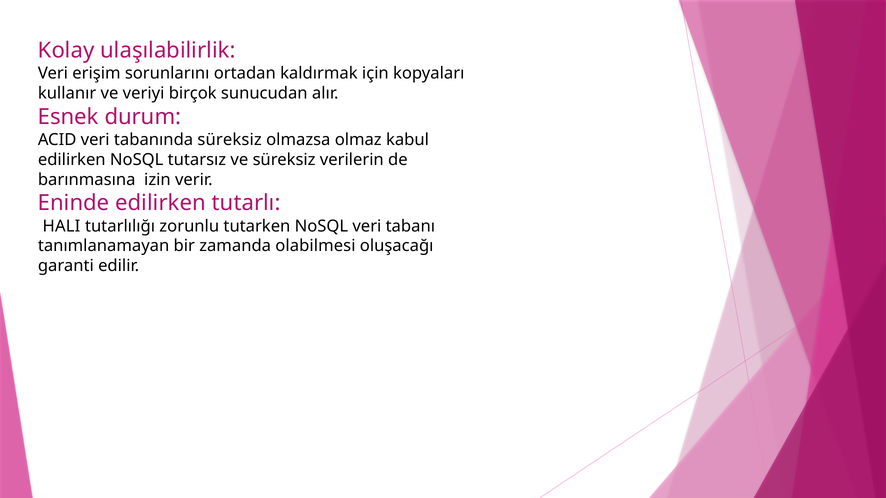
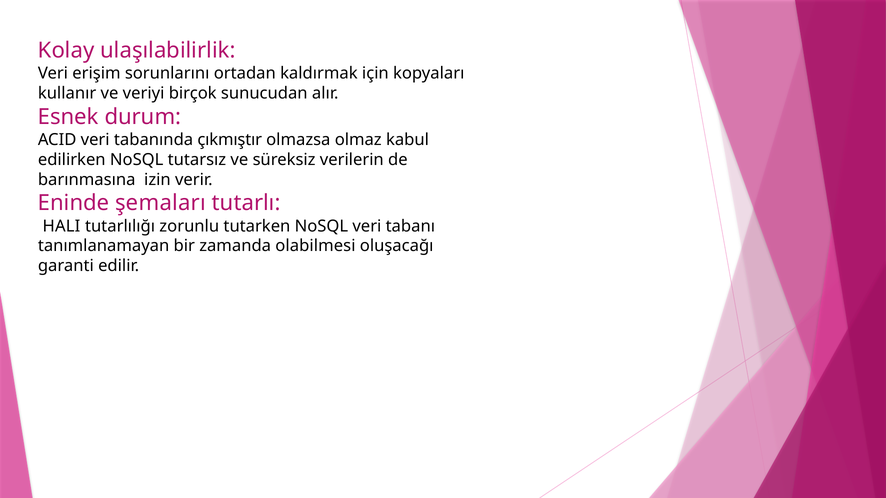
tabanında süreksiz: süreksiz -> çıkmıştır (230, 140)
Eninde edilirken: edilirken -> şemaları (161, 203)
